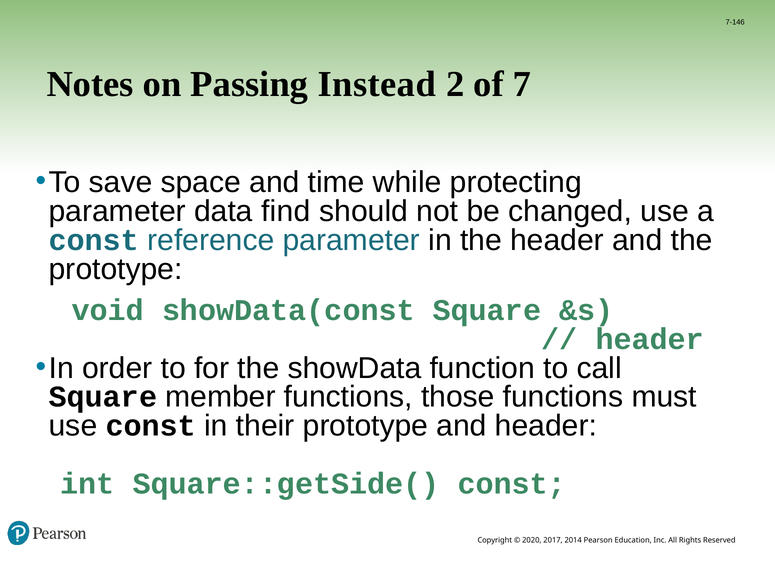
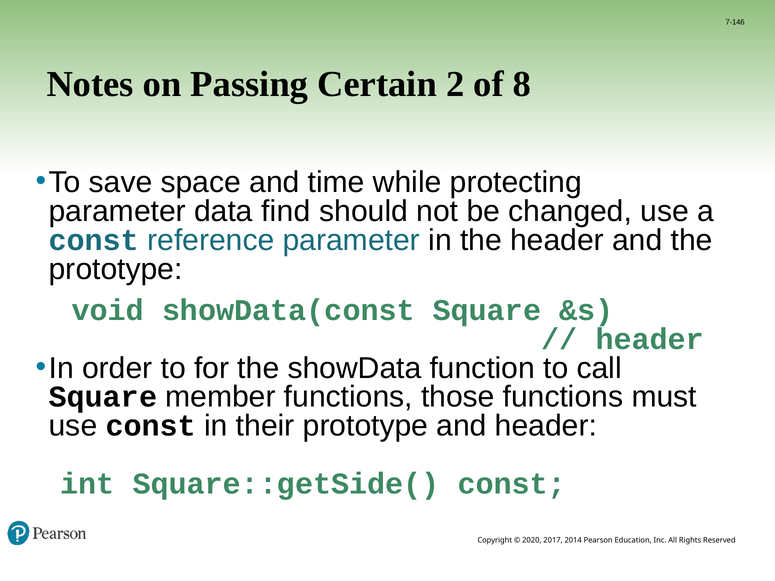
Instead: Instead -> Certain (377, 84)
7: 7 -> 8 (522, 84)
